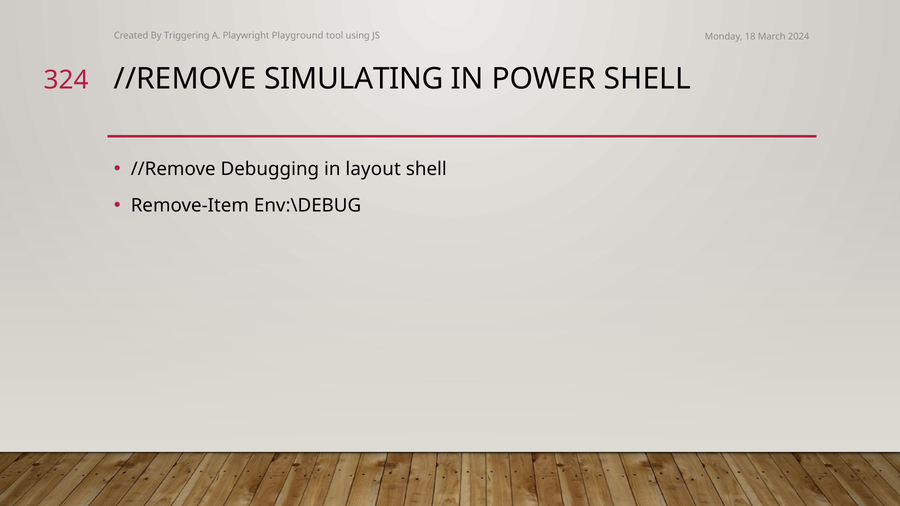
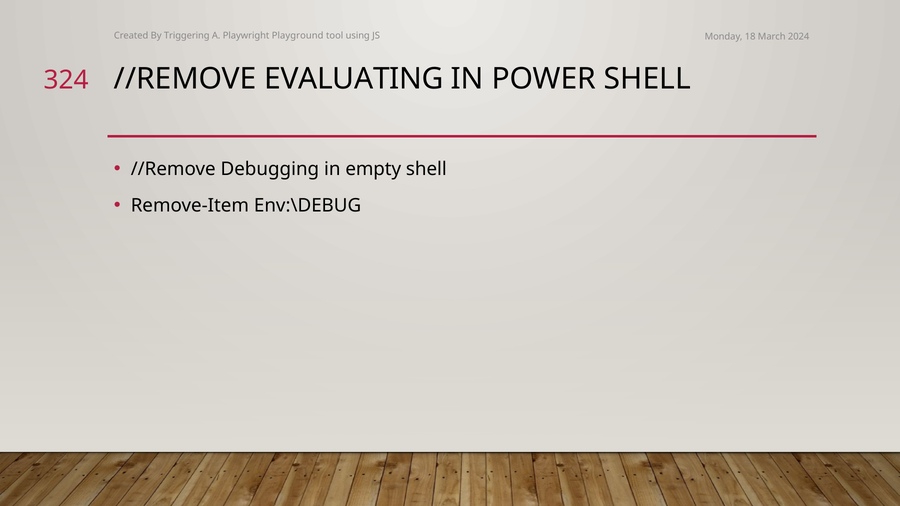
SIMULATING: SIMULATING -> EVALUATING (354, 79)
layout: layout -> empty (373, 169)
